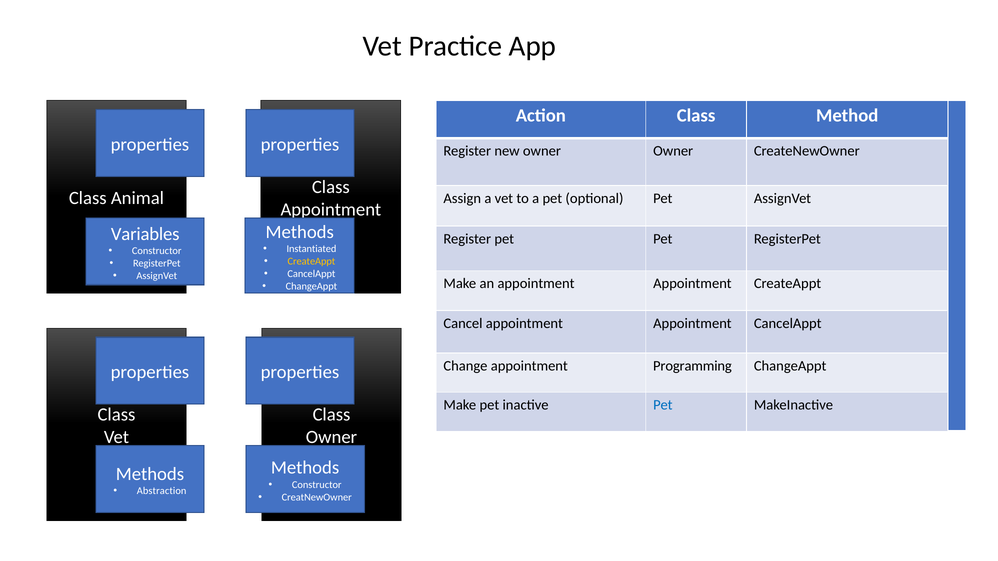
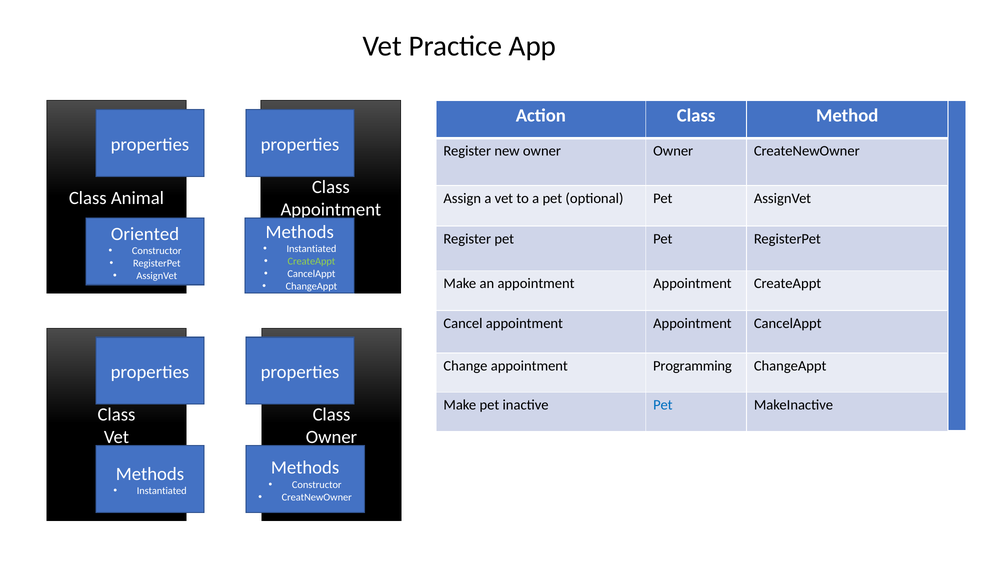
Variables: Variables -> Oriented (145, 234)
CreateAppt colour: yellow -> light green (311, 261)
Abstraction: Abstraction -> Instantiated (162, 491)
